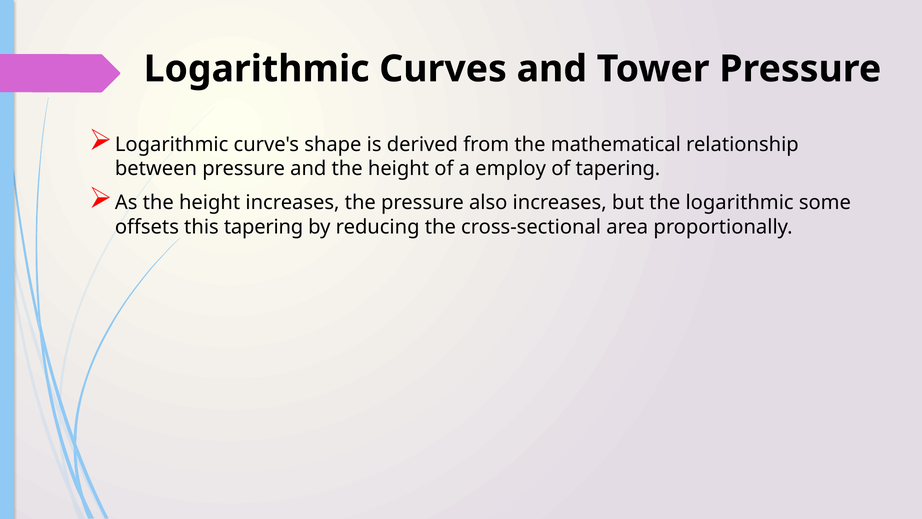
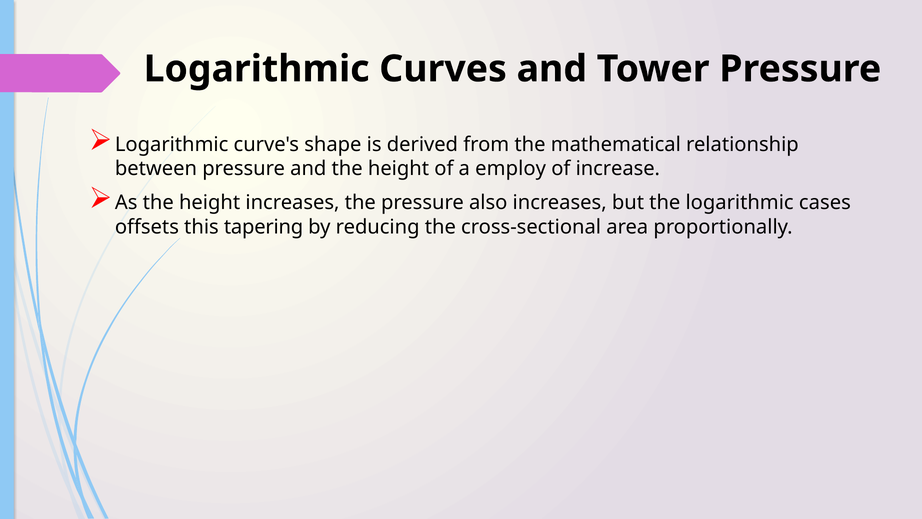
of tapering: tapering -> increase (618, 169)
some: some -> cases (825, 202)
